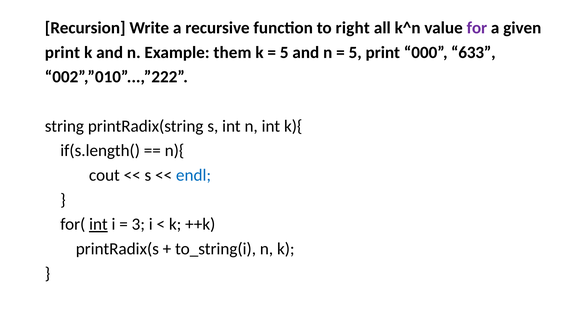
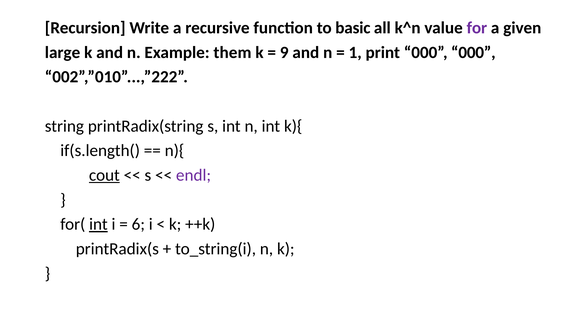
right: right -> basic (353, 28)
print: print -> large (63, 53)
5: 5 -> 9 (284, 53)
5: 5 -> 1 (355, 53)
000 633: 633 -> 000 (473, 53)
cout underline: none -> present (104, 176)
endl colour: blue -> purple (194, 176)
3: 3 -> 6 (138, 225)
